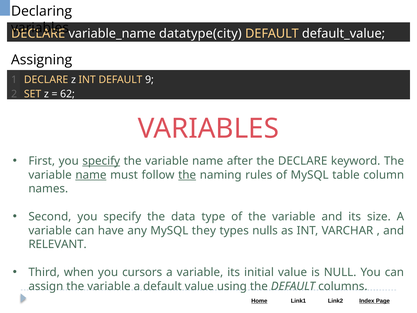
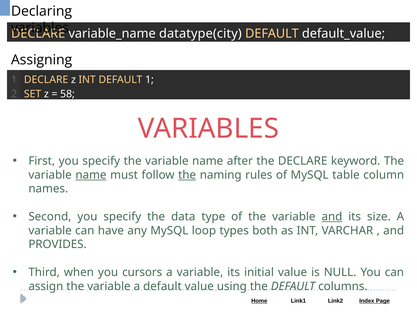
DEFAULT 9: 9 -> 1 (150, 80)
62: 62 -> 58 (67, 94)
specify underline: present -> none (101, 161)
and underline: none -> present (332, 216)
they: they -> loop (204, 230)
nulls: nulls -> both (265, 230)
RELEVANT: RELEVANT -> PROVIDES (58, 244)
